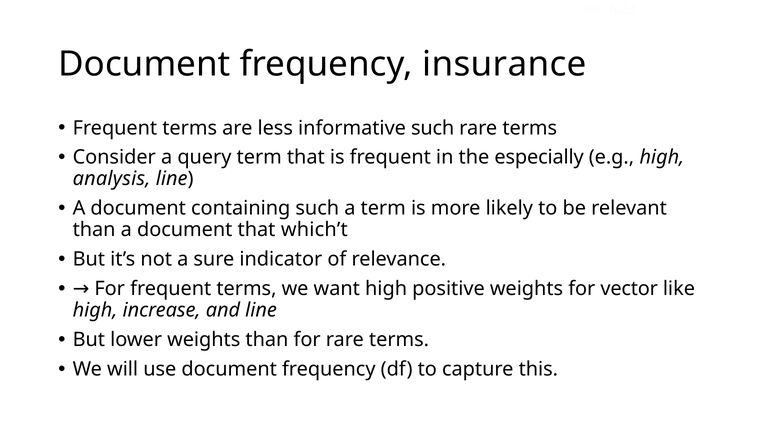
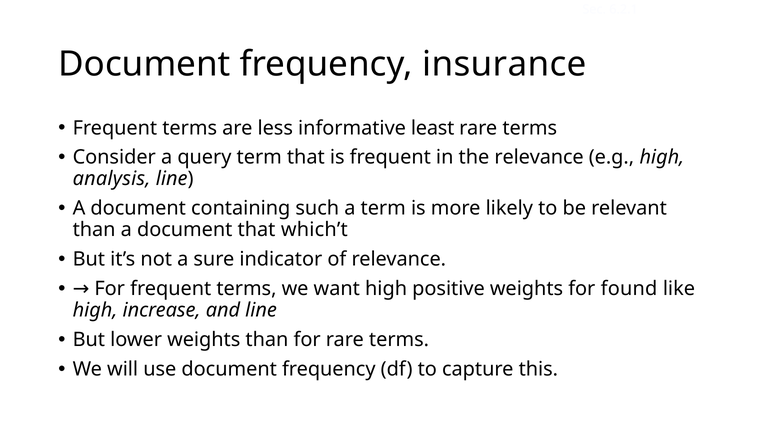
informative such: such -> least (433, 128)
the especially: especially -> relevance (539, 158)
vector: vector -> found (629, 289)
